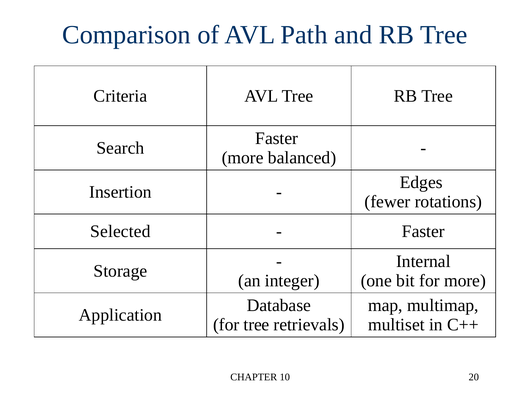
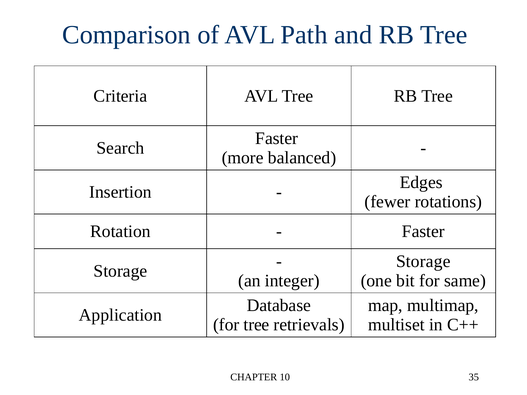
Selected: Selected -> Rotation (120, 232)
Internal: Internal -> Storage (423, 261)
for more: more -> same (465, 281)
20: 20 -> 35 (474, 377)
